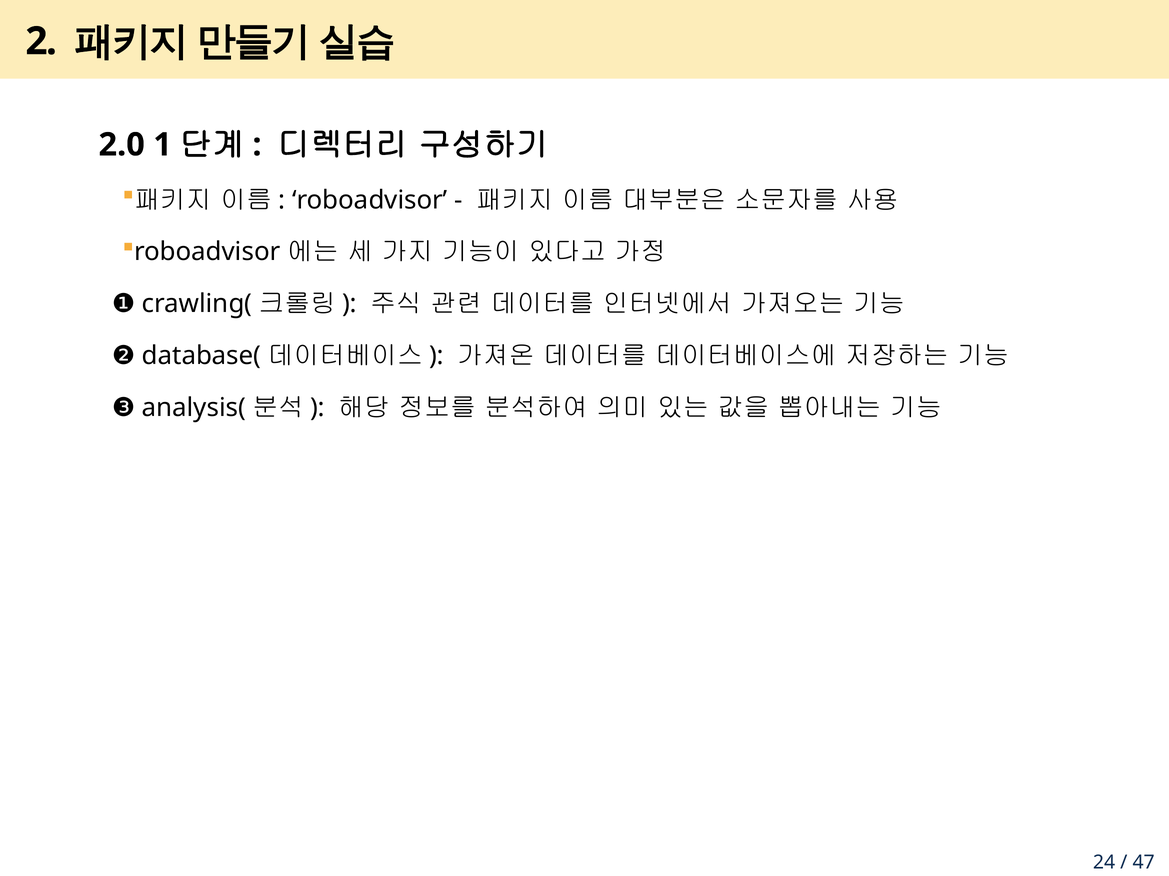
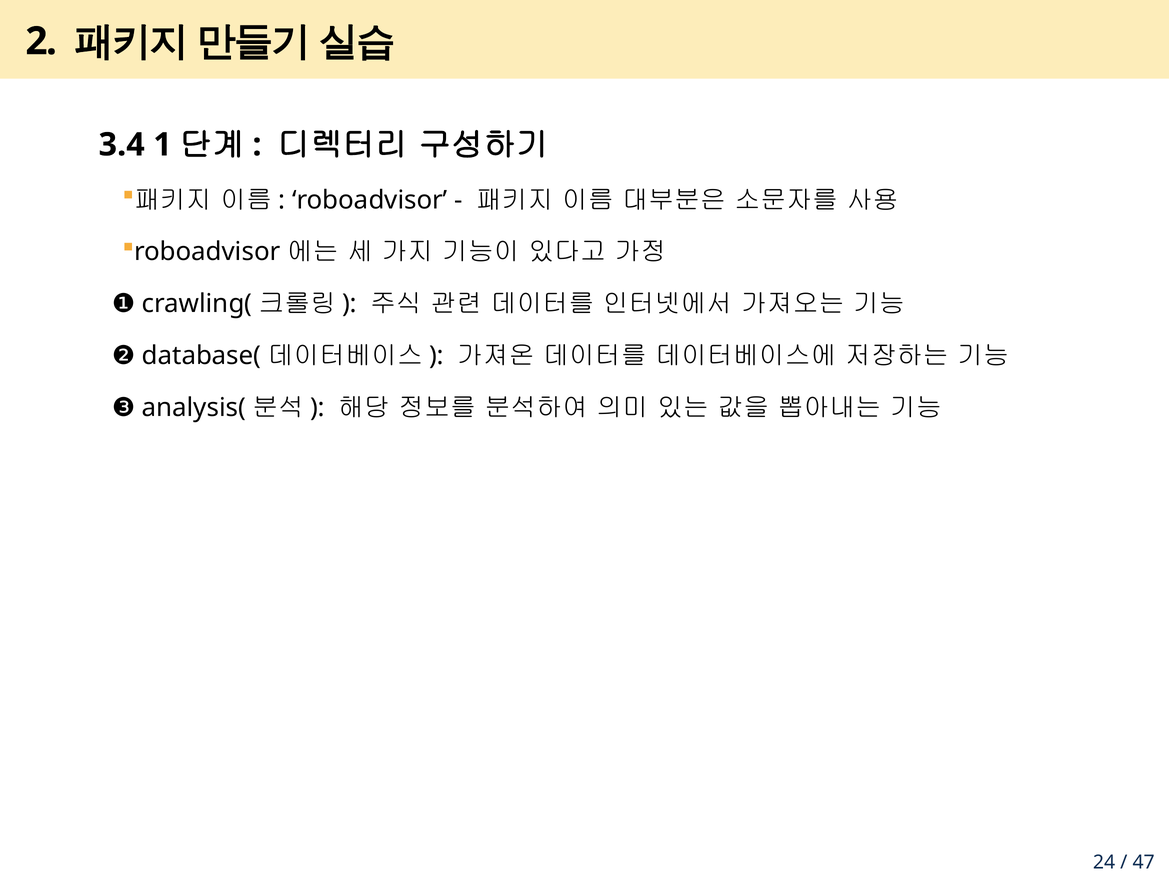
2.0: 2.0 -> 3.4 (122, 145)
